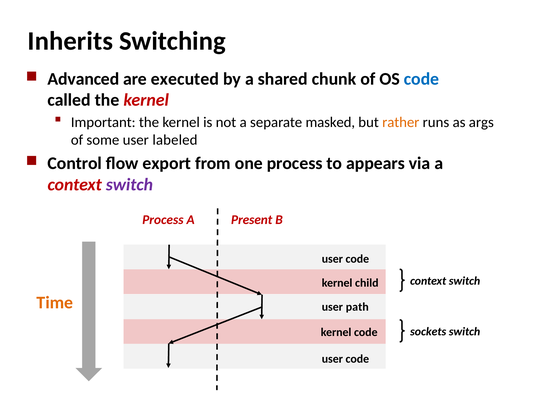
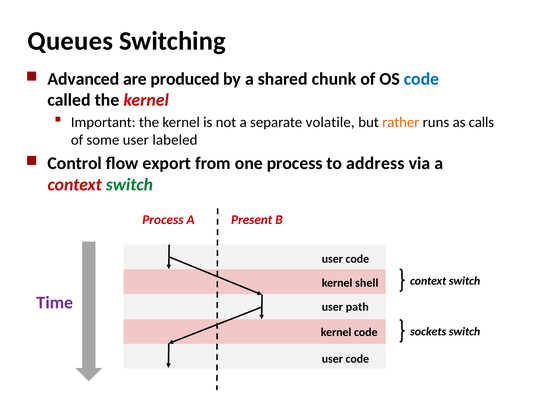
Inherits: Inherits -> Queues (70, 41)
executed: executed -> produced (185, 79)
masked: masked -> volatile (330, 123)
args: args -> calls (481, 123)
appears: appears -> address (375, 164)
switch colour: purple -> green (129, 185)
child: child -> shell (367, 283)
Time colour: orange -> purple (55, 303)
